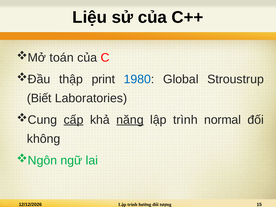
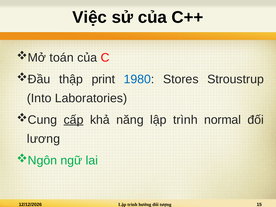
Liệu: Liệu -> Việc (90, 17)
Global: Global -> Stores (181, 79)
Biết: Biết -> Into (39, 98)
năng underline: present -> none (130, 120)
không: không -> lương (44, 139)
